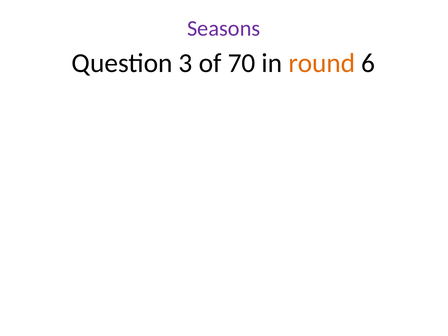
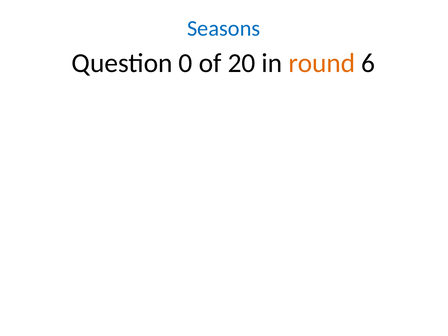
Seasons colour: purple -> blue (224, 28)
3: 3 -> 0 (186, 63)
70: 70 -> 20 (242, 63)
